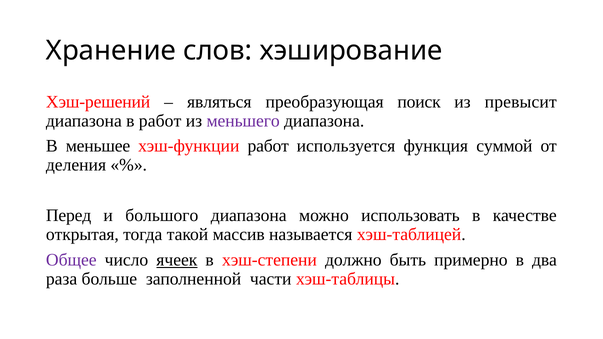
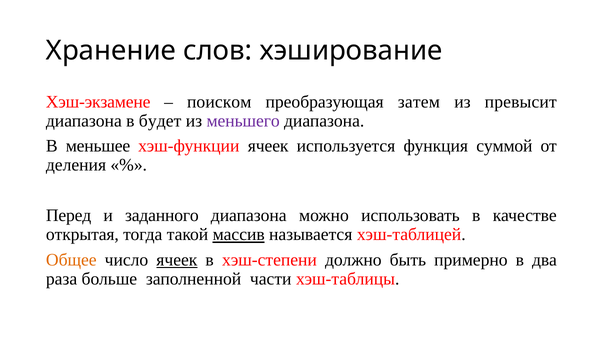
Хэш-решений: Хэш-решений -> Хэш-экзамене (98, 102)
являться: являться -> поиском (219, 102)
поиск: поиск -> затем (419, 102)
в работ: работ -> будет (160, 121)
хэш-функции работ: работ -> ячеек (268, 146)
большого: большого -> заданного (162, 216)
массив underline: none -> present (239, 235)
Общее colour: purple -> orange (71, 260)
